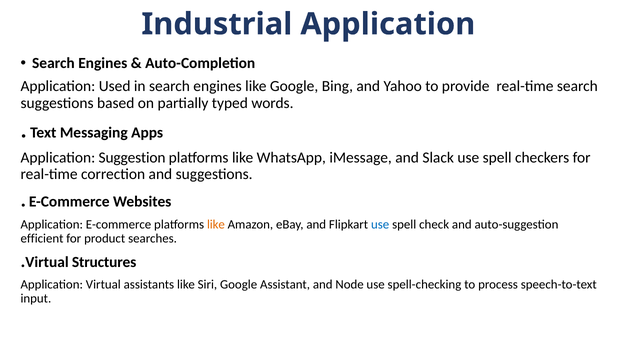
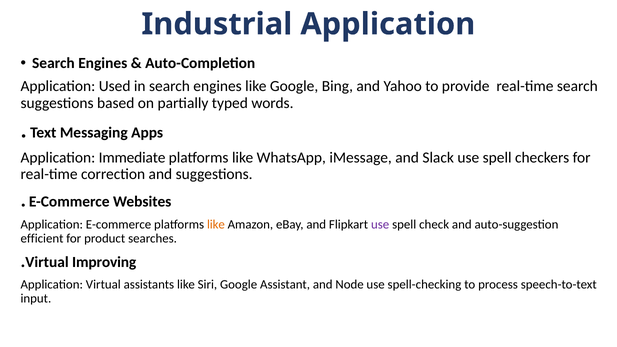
Suggestion: Suggestion -> Immediate (132, 158)
use colour: blue -> purple (380, 225)
Structures: Structures -> Improving (104, 262)
